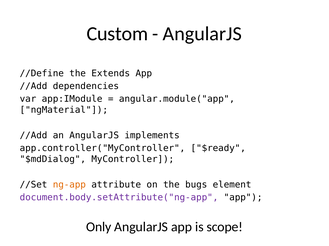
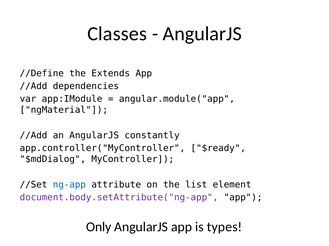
Custom: Custom -> Classes (117, 34)
implements: implements -> constantly (152, 136)
ng-app colour: orange -> blue (69, 185)
bugs: bugs -> list (196, 185)
scope: scope -> types (225, 228)
